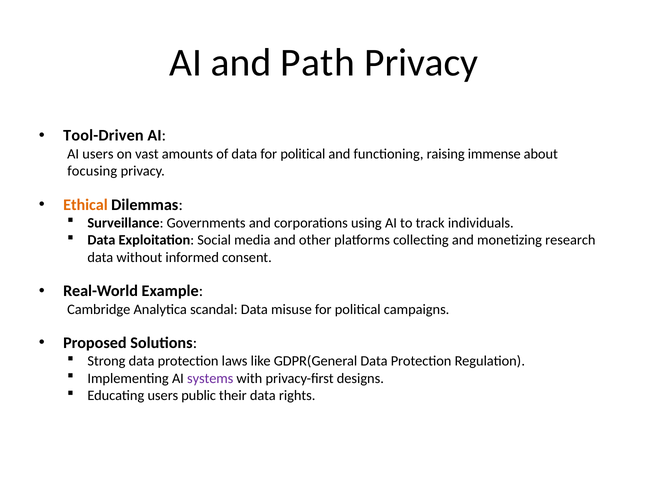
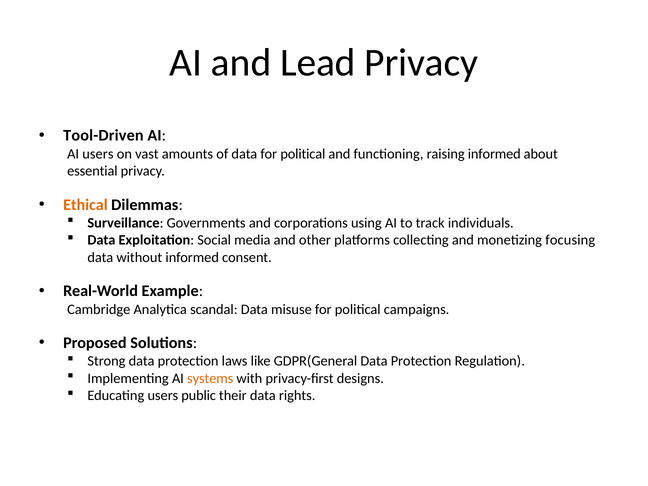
Path: Path -> Lead (318, 63)
raising immense: immense -> informed (494, 154)
focusing: focusing -> essential (92, 171)
research: research -> focusing (570, 240)
systems colour: purple -> orange (210, 378)
